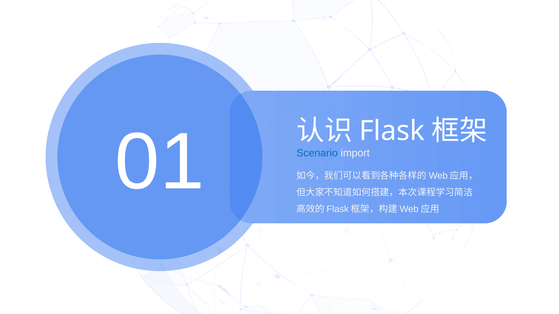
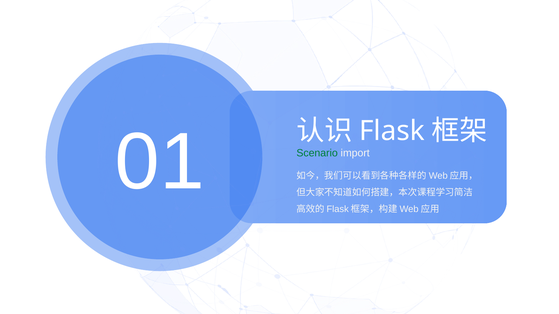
Scenario colour: blue -> green (317, 153)
